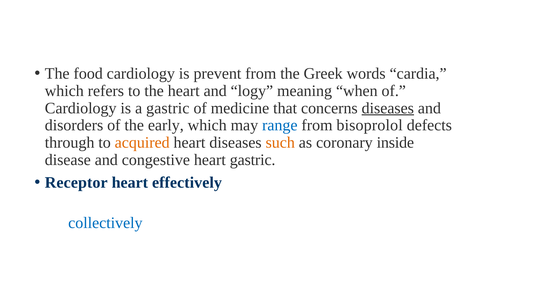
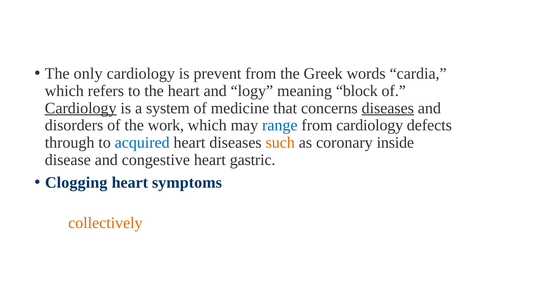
food: food -> only (88, 74)
when: when -> block (357, 91)
Cardiology underline: none -> present (81, 108)
a gastric: gastric -> system (168, 108)
early: early -> work (166, 125)
from bisoprolol: bisoprolol -> cardiology (370, 125)
acquired colour: orange -> blue (142, 143)
Receptor: Receptor -> Clogging (76, 183)
effectively: effectively -> symptoms (187, 183)
collectively colour: blue -> orange (105, 223)
